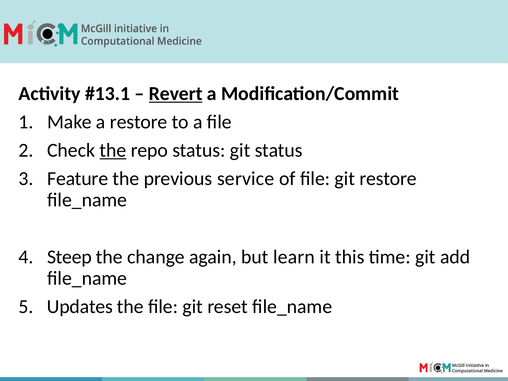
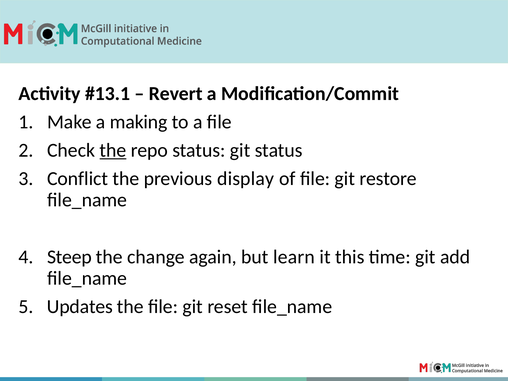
Revert underline: present -> none (176, 94)
a restore: restore -> making (139, 122)
Feature: Feature -> Conflict (78, 179)
service: service -> display (246, 179)
